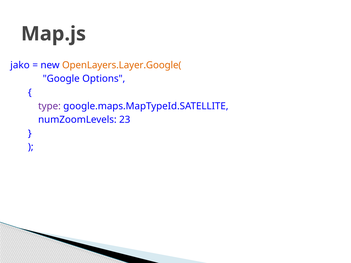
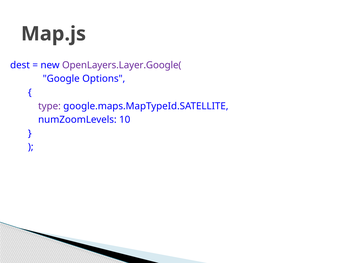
jako: jako -> dest (20, 65)
OpenLayers.Layer.Google( colour: orange -> purple (122, 65)
23: 23 -> 10 (125, 120)
